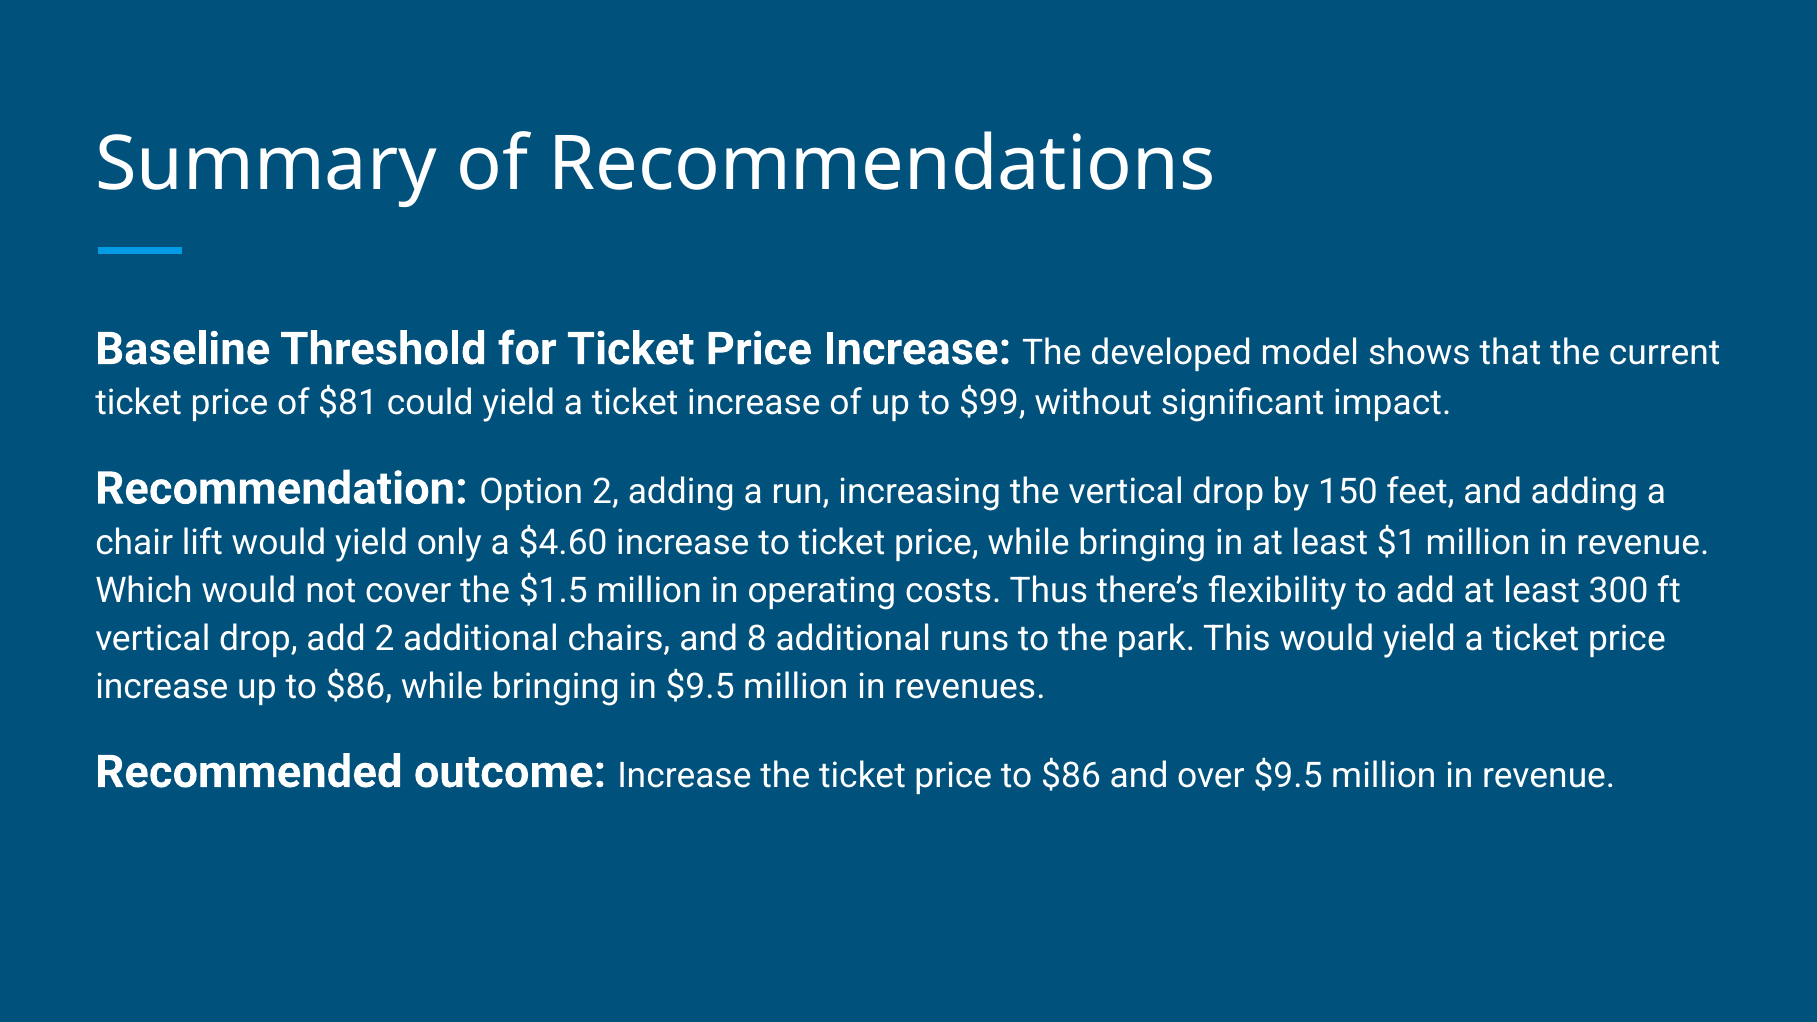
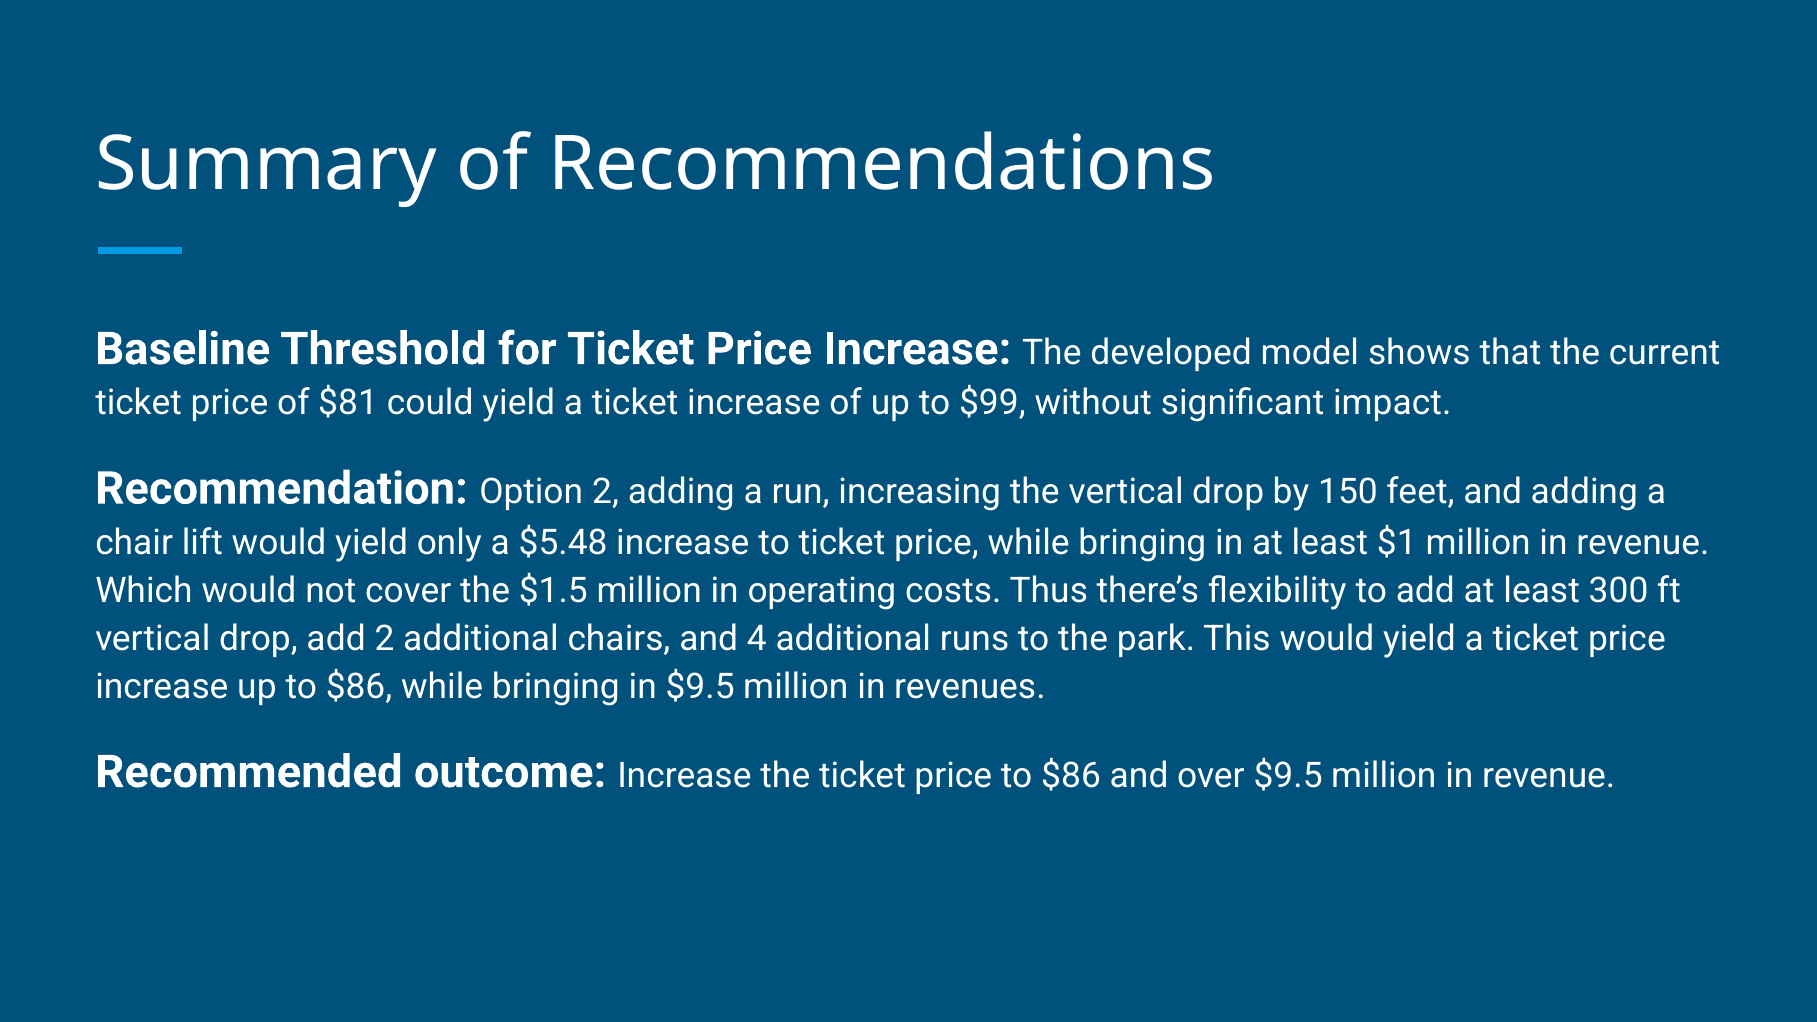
$4.60: $4.60 -> $5.48 (563, 542)
8: 8 -> 4 (757, 638)
